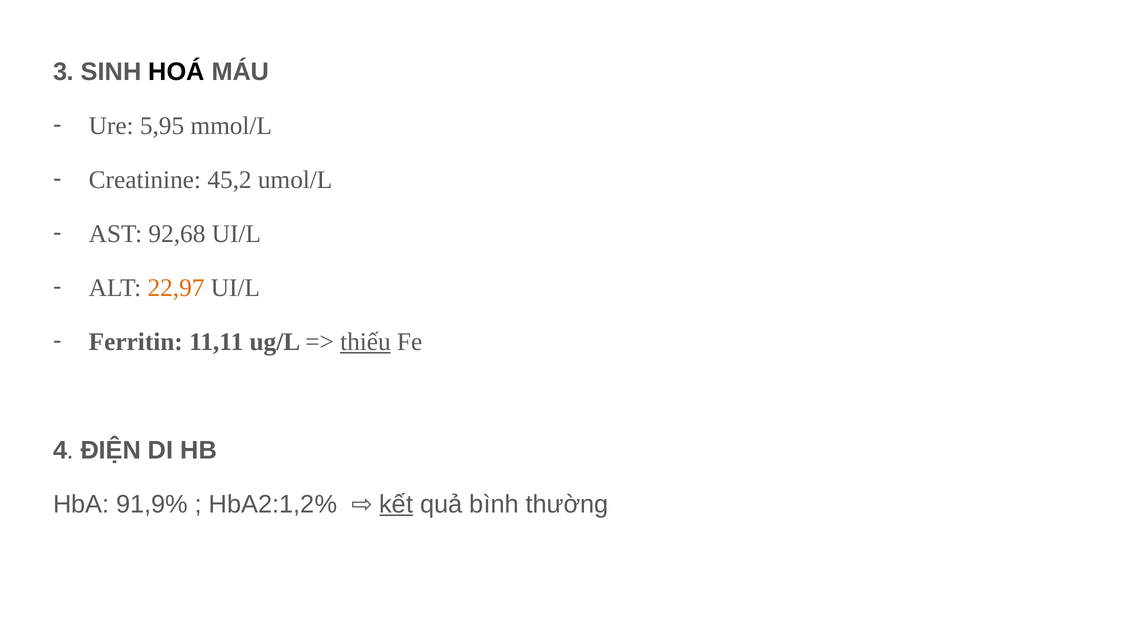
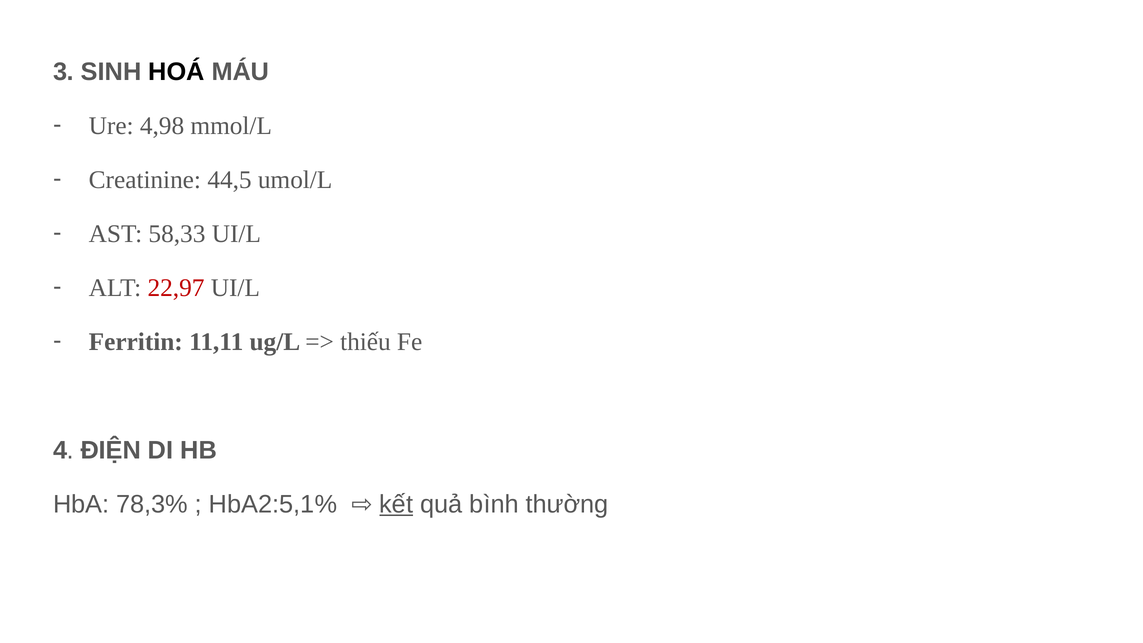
5,95: 5,95 -> 4,98 (162, 126)
45,2: 45,2 -> 44,5 (230, 180)
92,68: 92,68 -> 58,33 (177, 234)
22,97 colour: orange -> red (176, 288)
thiếu underline: present -> none (365, 342)
91,9%: 91,9% -> 78,3% (152, 504)
HbA2:1,2%: HbA2:1,2% -> HbA2:5,1% (273, 504)
